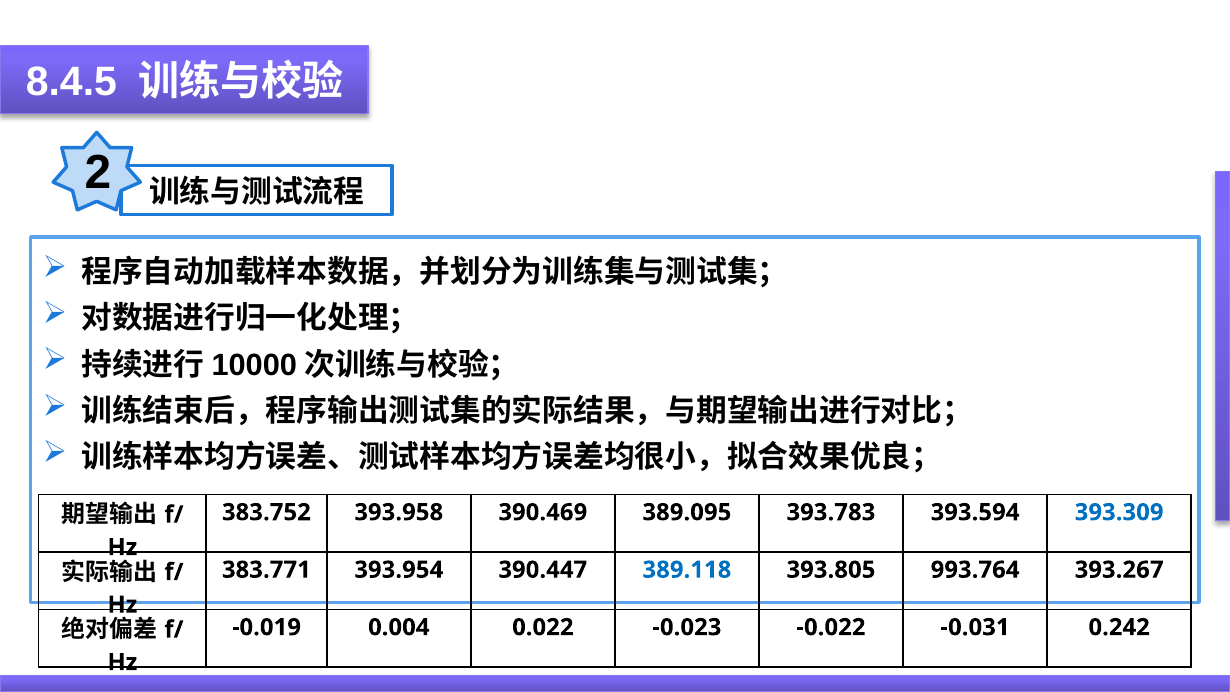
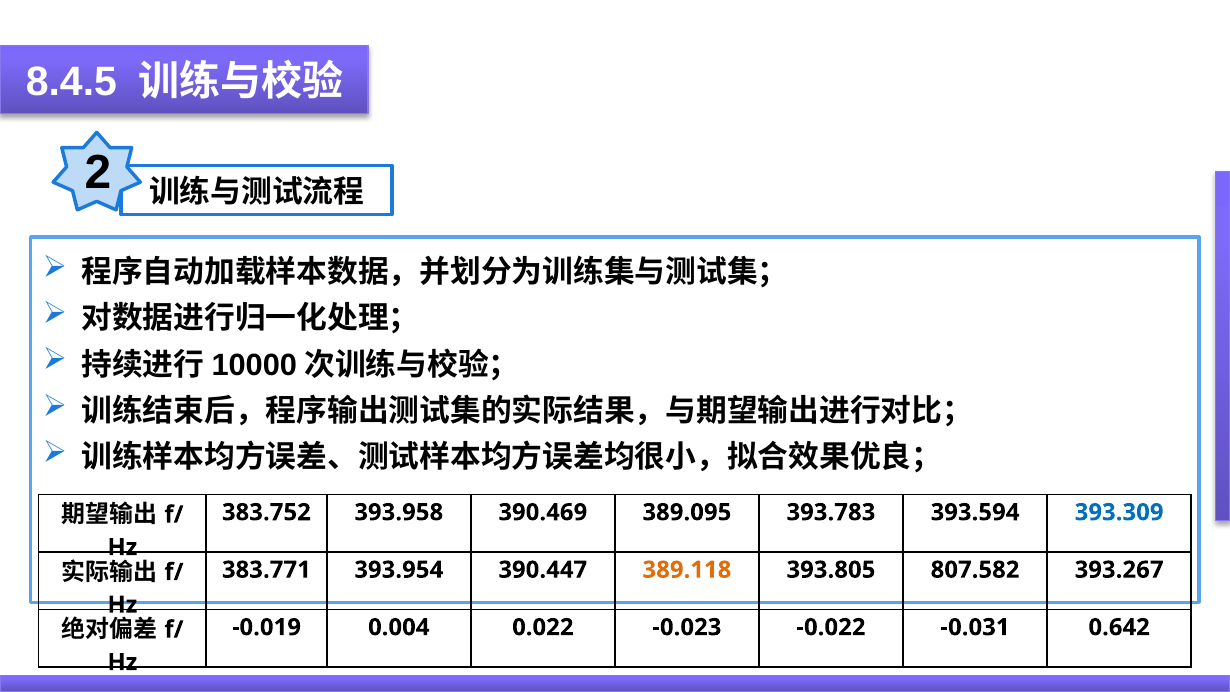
389.118 colour: blue -> orange (687, 570)
993.764: 993.764 -> 807.582 (975, 570)
0.242: 0.242 -> 0.642 (1119, 627)
